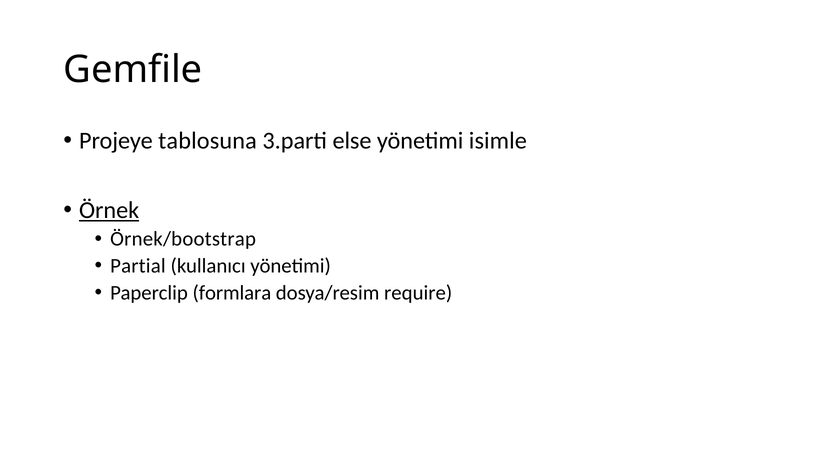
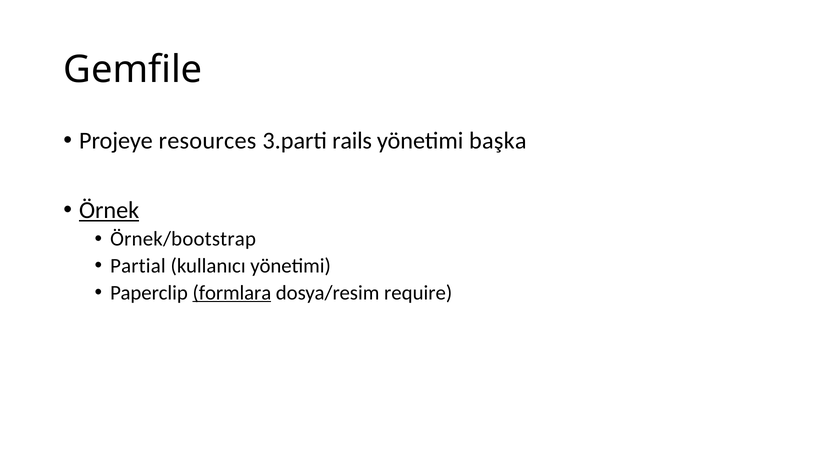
tablosuna: tablosuna -> resources (207, 141)
else: else -> rails (352, 141)
isimle: isimle -> başka (498, 141)
formlara underline: none -> present (232, 293)
